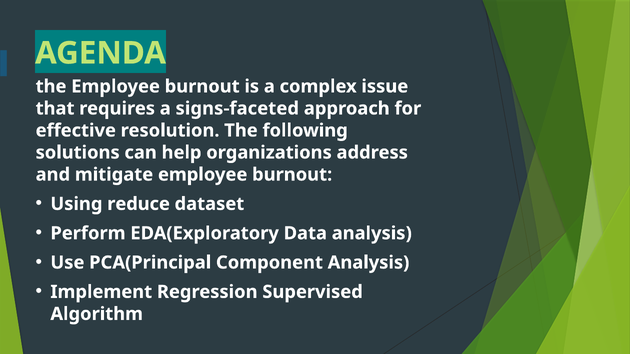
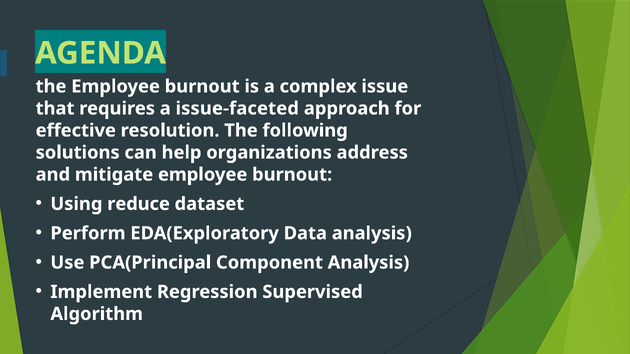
signs-faceted: signs-faceted -> issue-faceted (237, 109)
